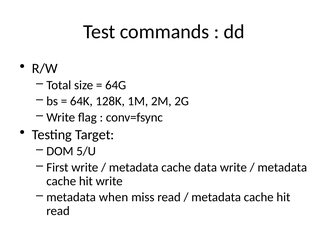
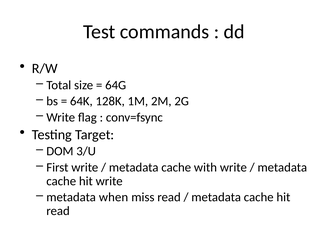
5/U: 5/U -> 3/U (86, 151)
data: data -> with (205, 167)
